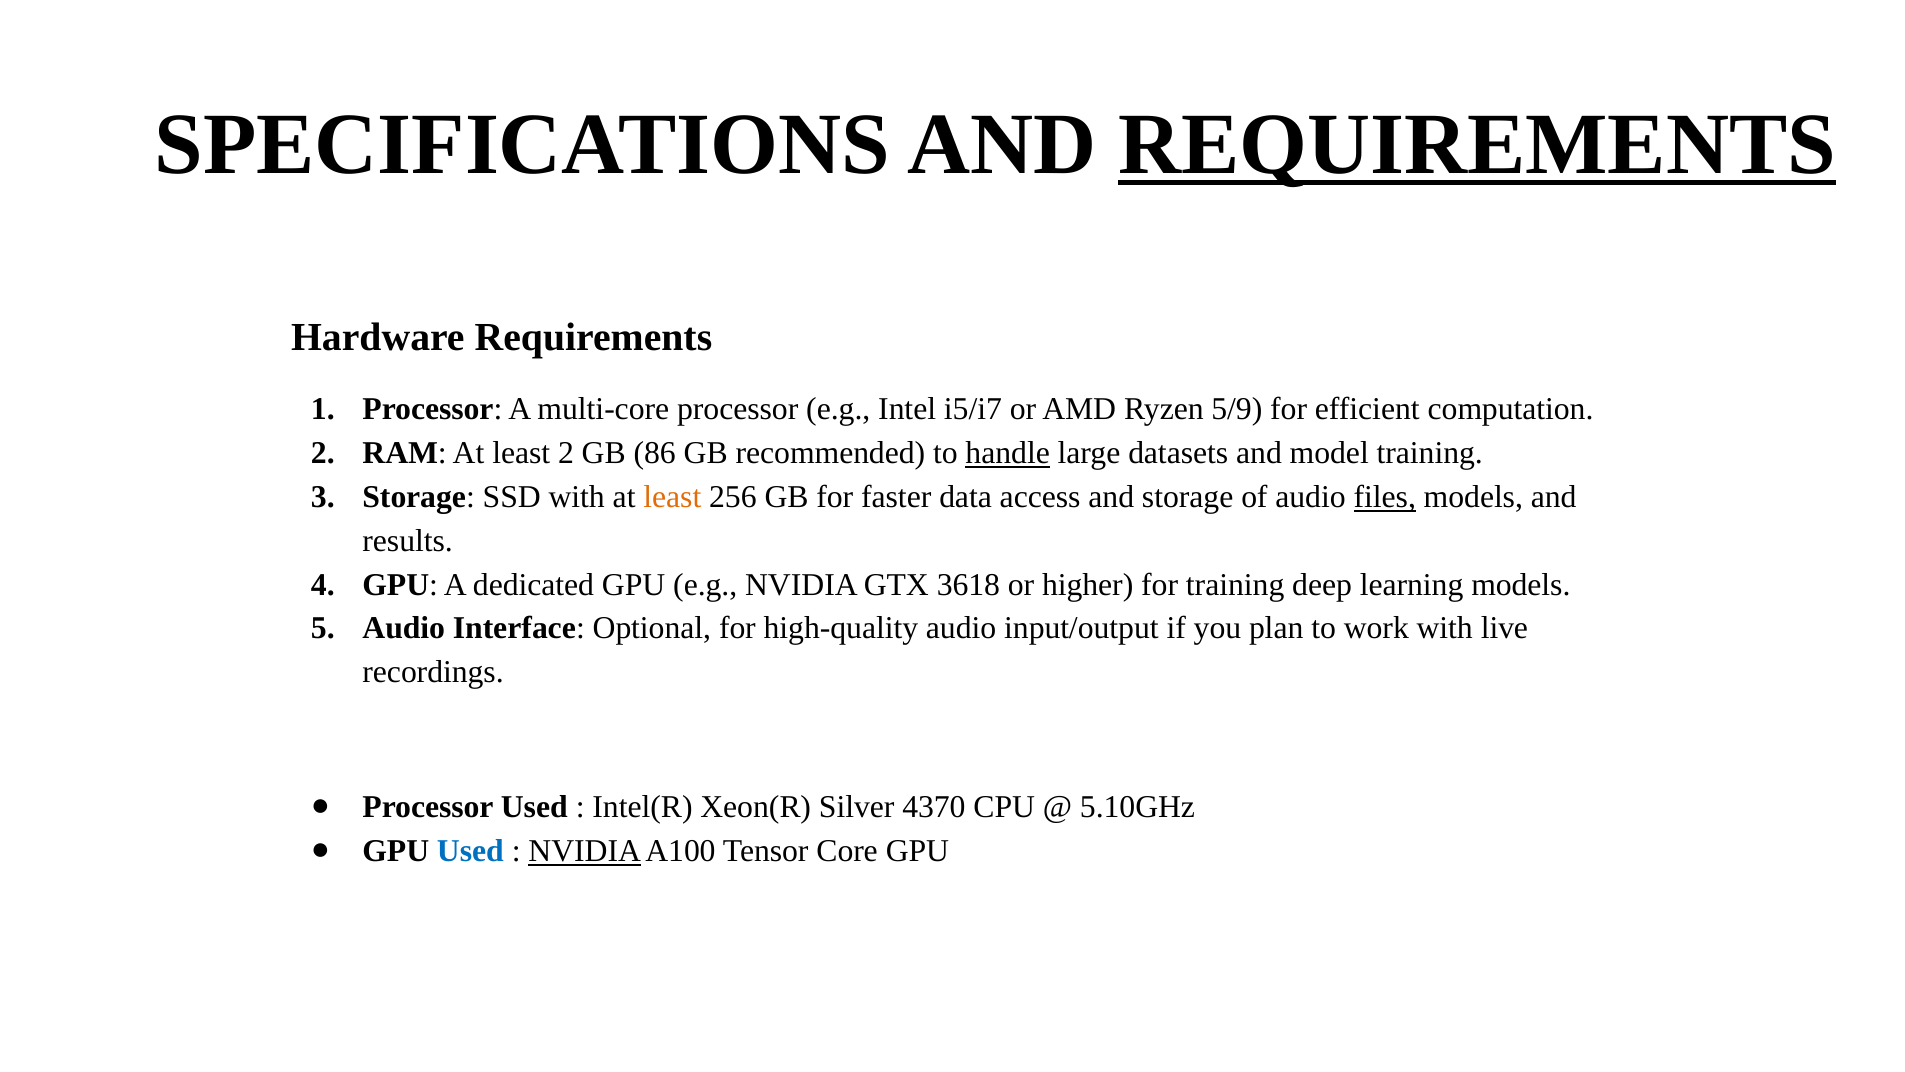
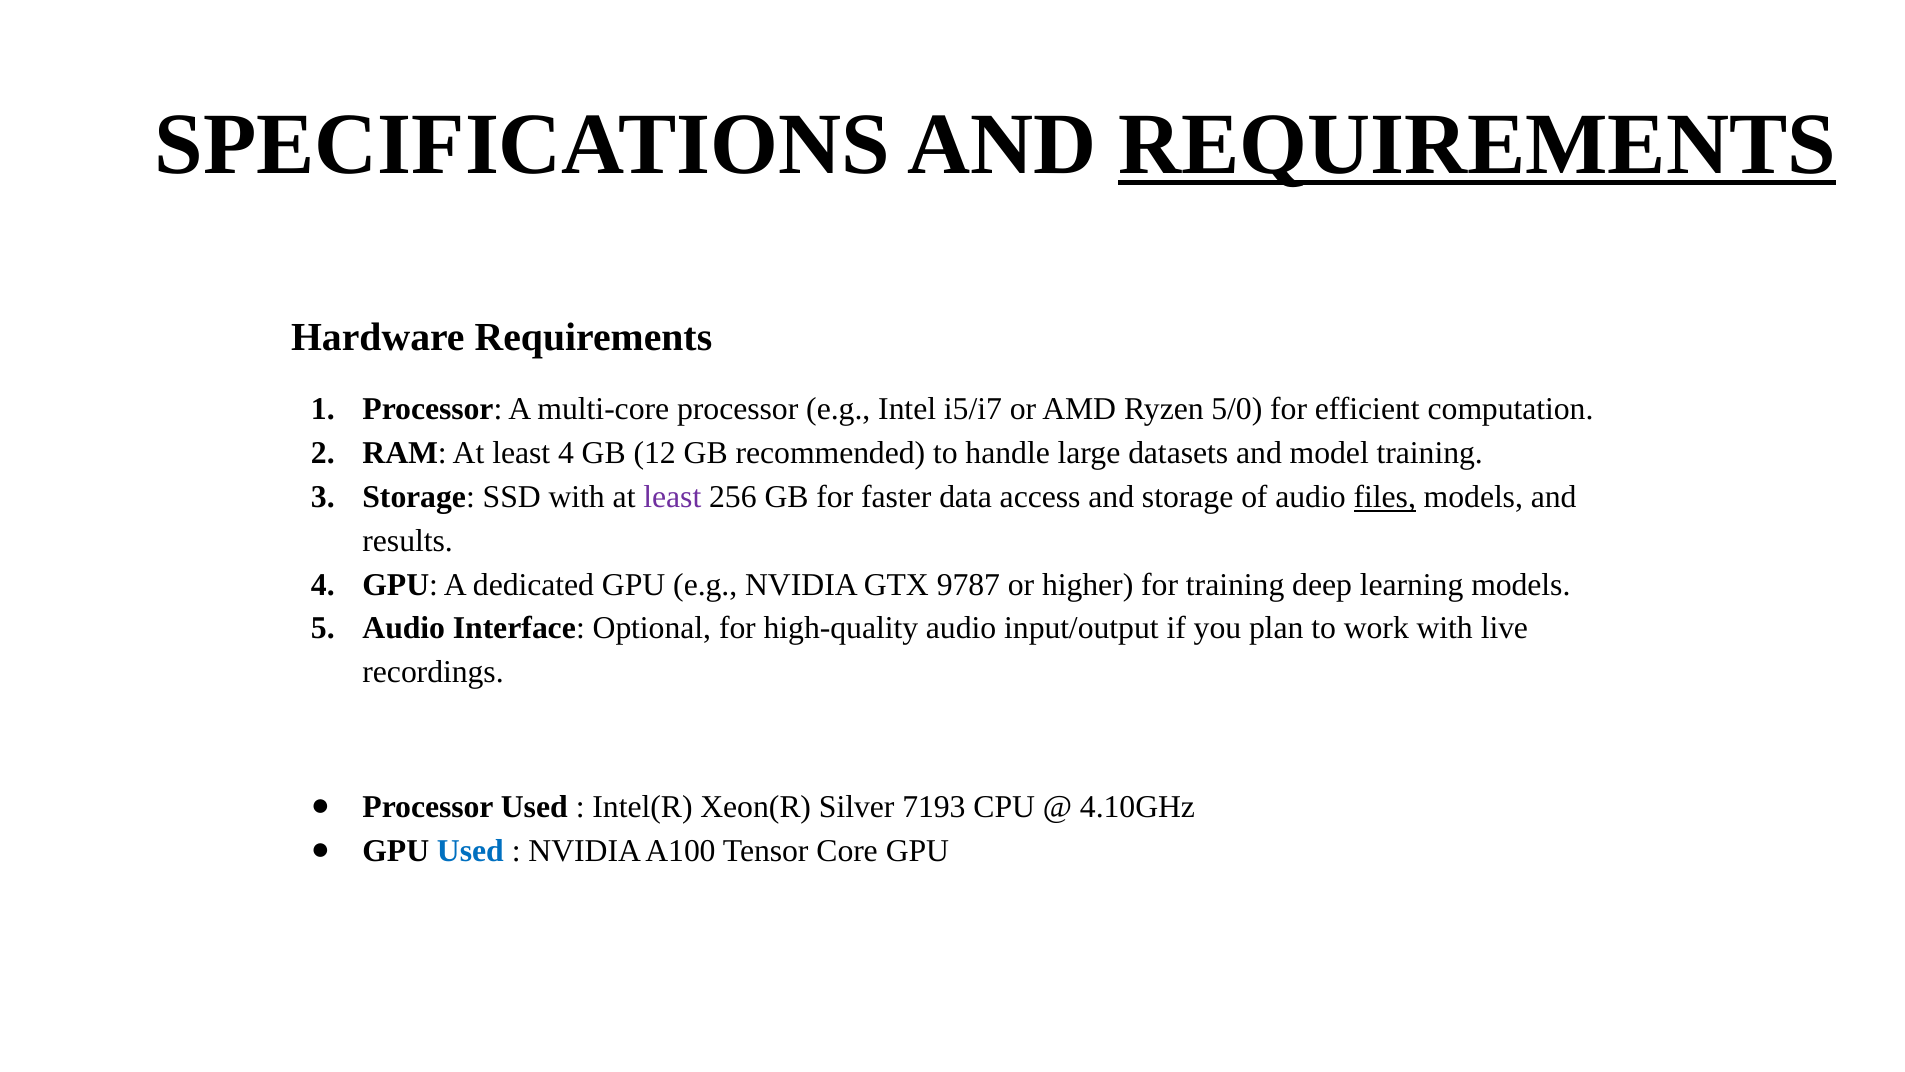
5/9: 5/9 -> 5/0 (1237, 409)
least 2: 2 -> 4 (566, 453)
86: 86 -> 12 (655, 453)
handle underline: present -> none (1008, 453)
least colour: orange -> purple (672, 497)
3618: 3618 -> 9787 (968, 584)
4370: 4370 -> 7193 (934, 807)
5.10GHz: 5.10GHz -> 4.10GHz (1137, 807)
NVIDIA underline: present -> none (585, 851)
